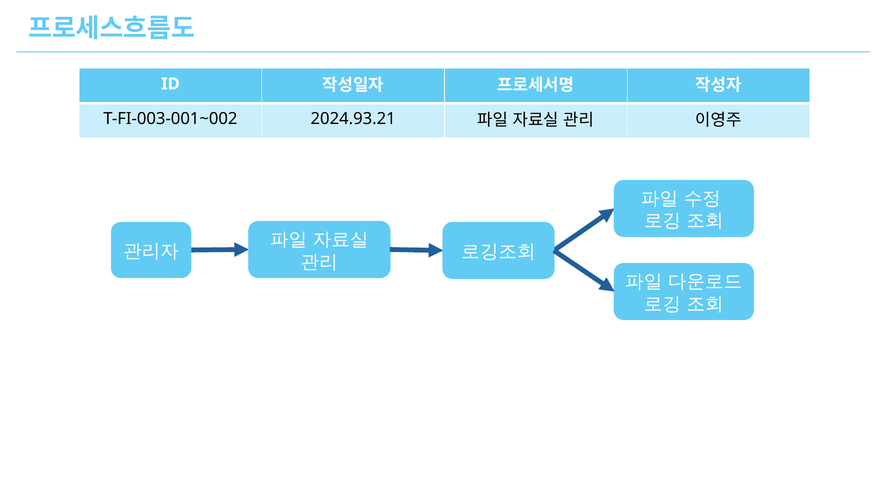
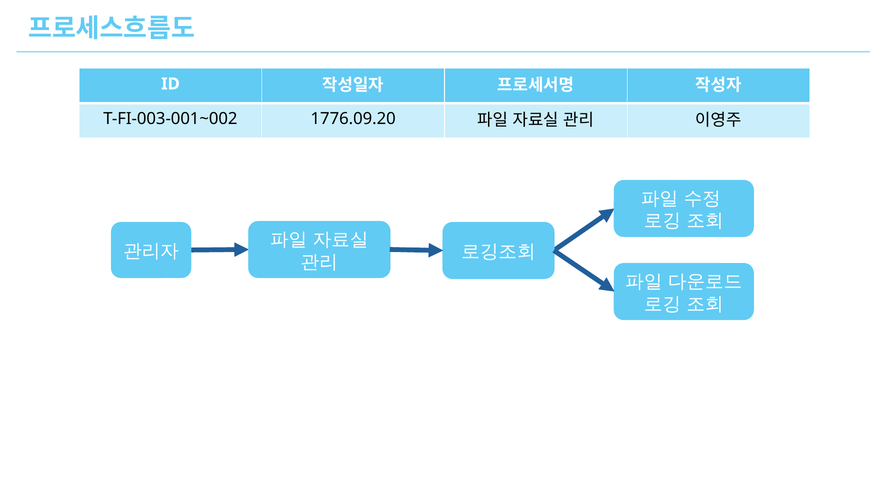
2024.93.21: 2024.93.21 -> 1776.09.20 (353, 119)
